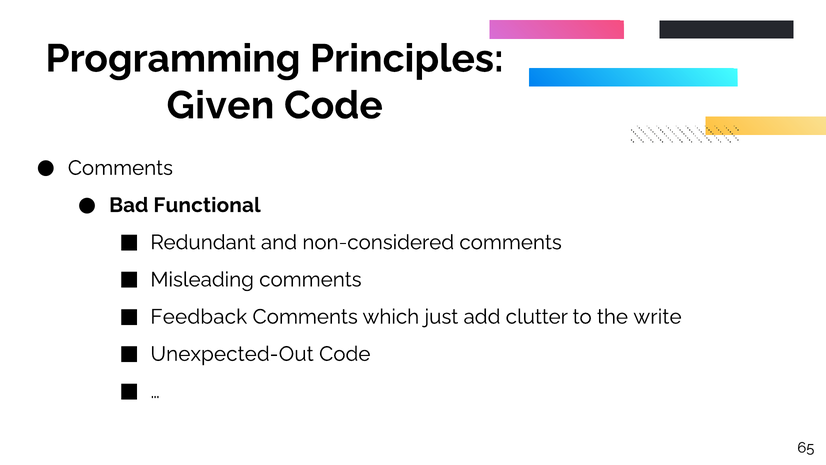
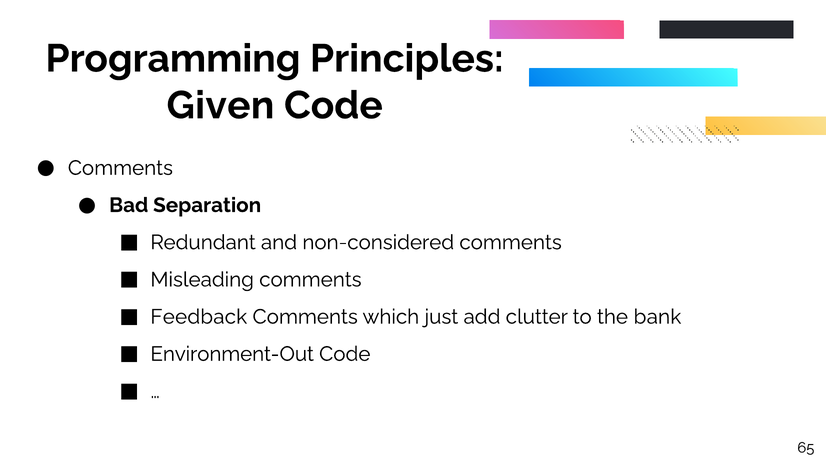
Functional: Functional -> Separation (207, 205)
write: write -> bank (657, 317)
Unexpected-Out: Unexpected-Out -> Environment-Out (232, 354)
